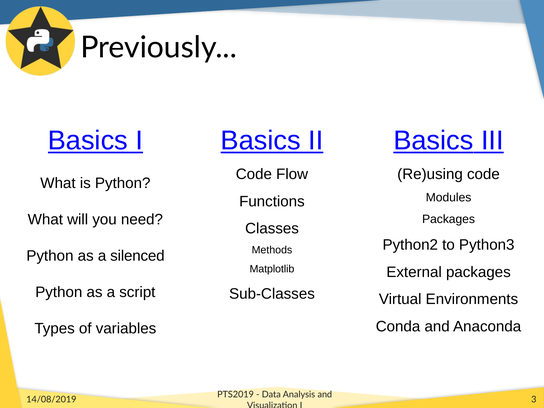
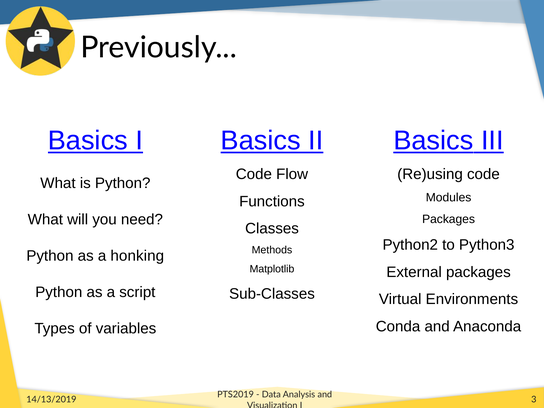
silenced: silenced -> honking (137, 256)
14/08/2019: 14/08/2019 -> 14/13/2019 (51, 399)
